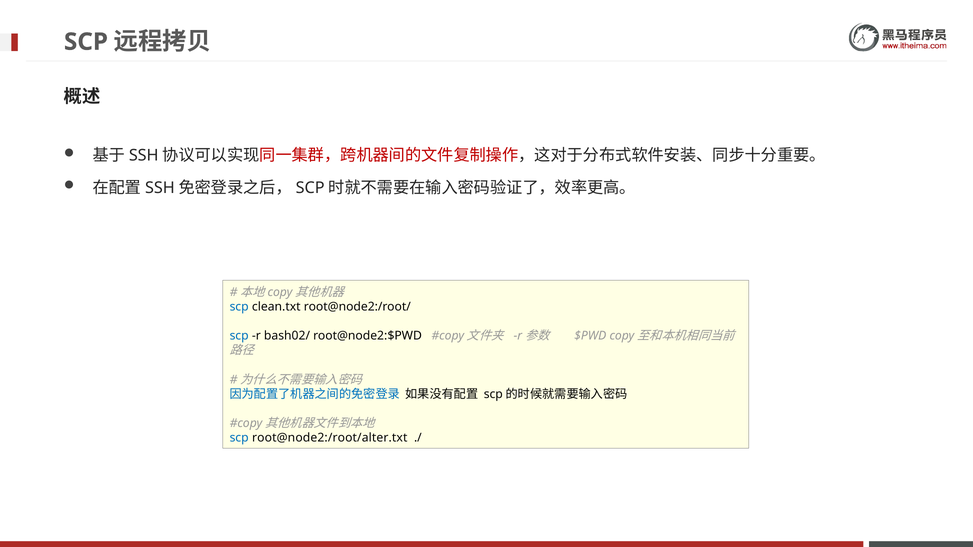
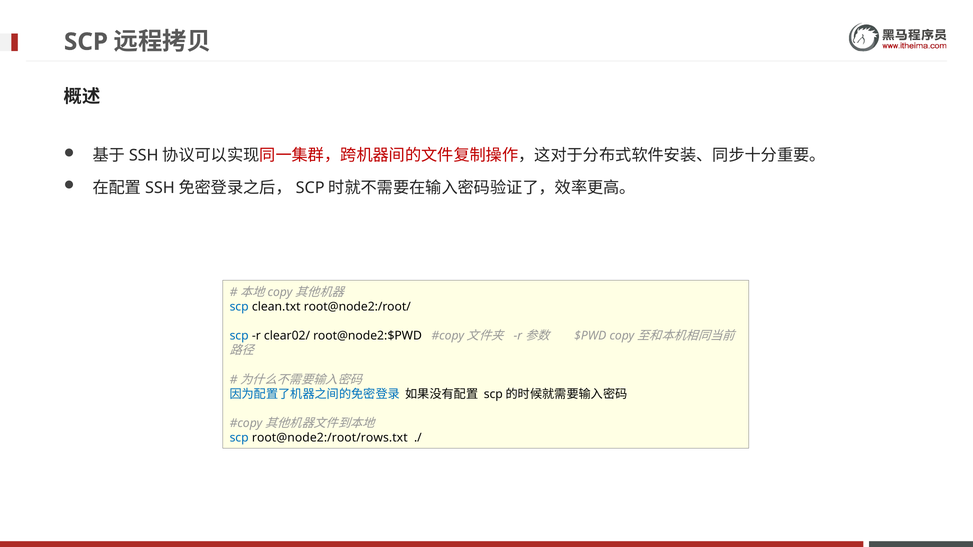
bash02/: bash02/ -> clear02/ (287, 336)
root@node2:/root/alter.txt: root@node2:/root/alter.txt -> root@node2:/root/rows.txt (330, 438)
